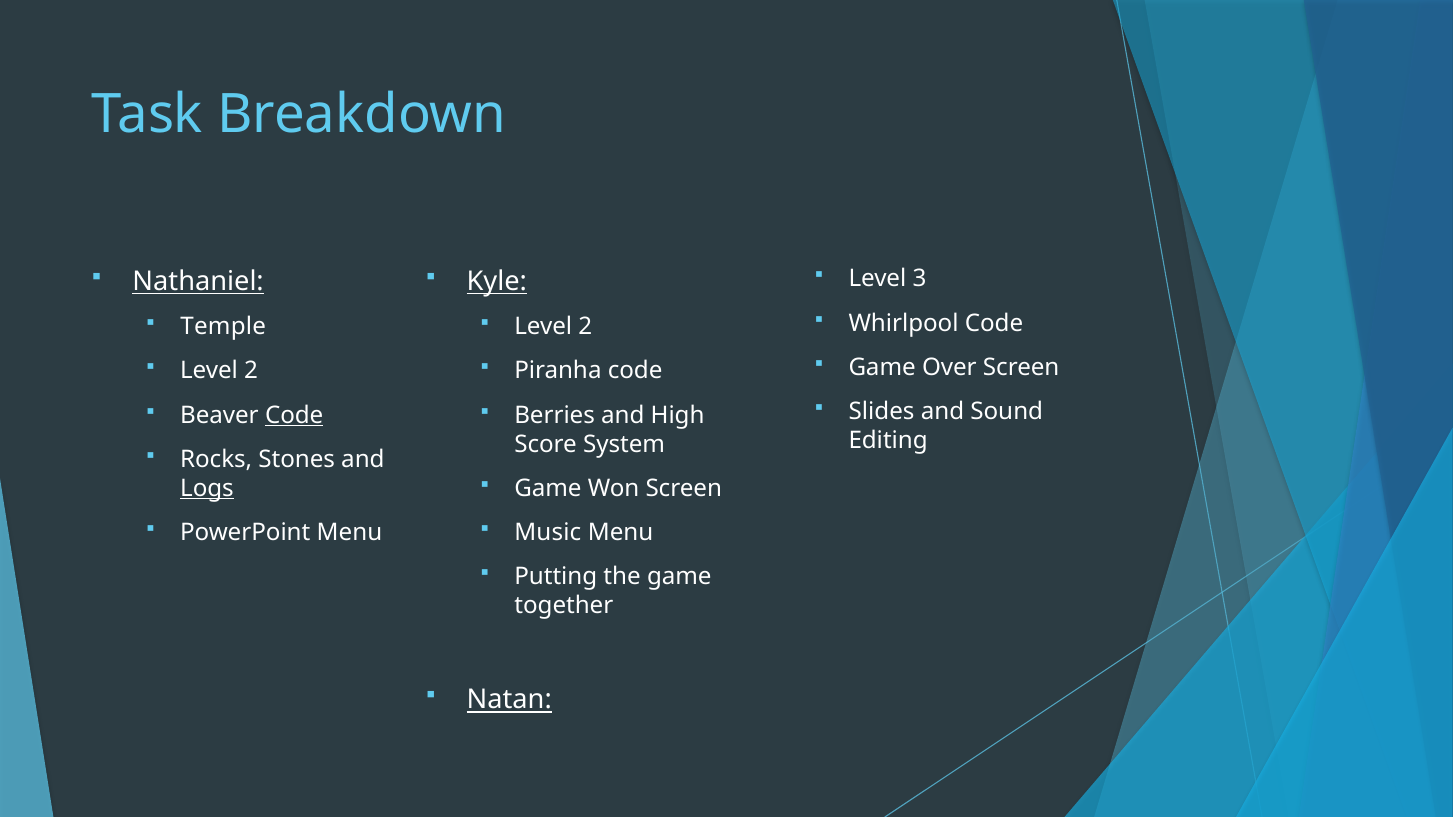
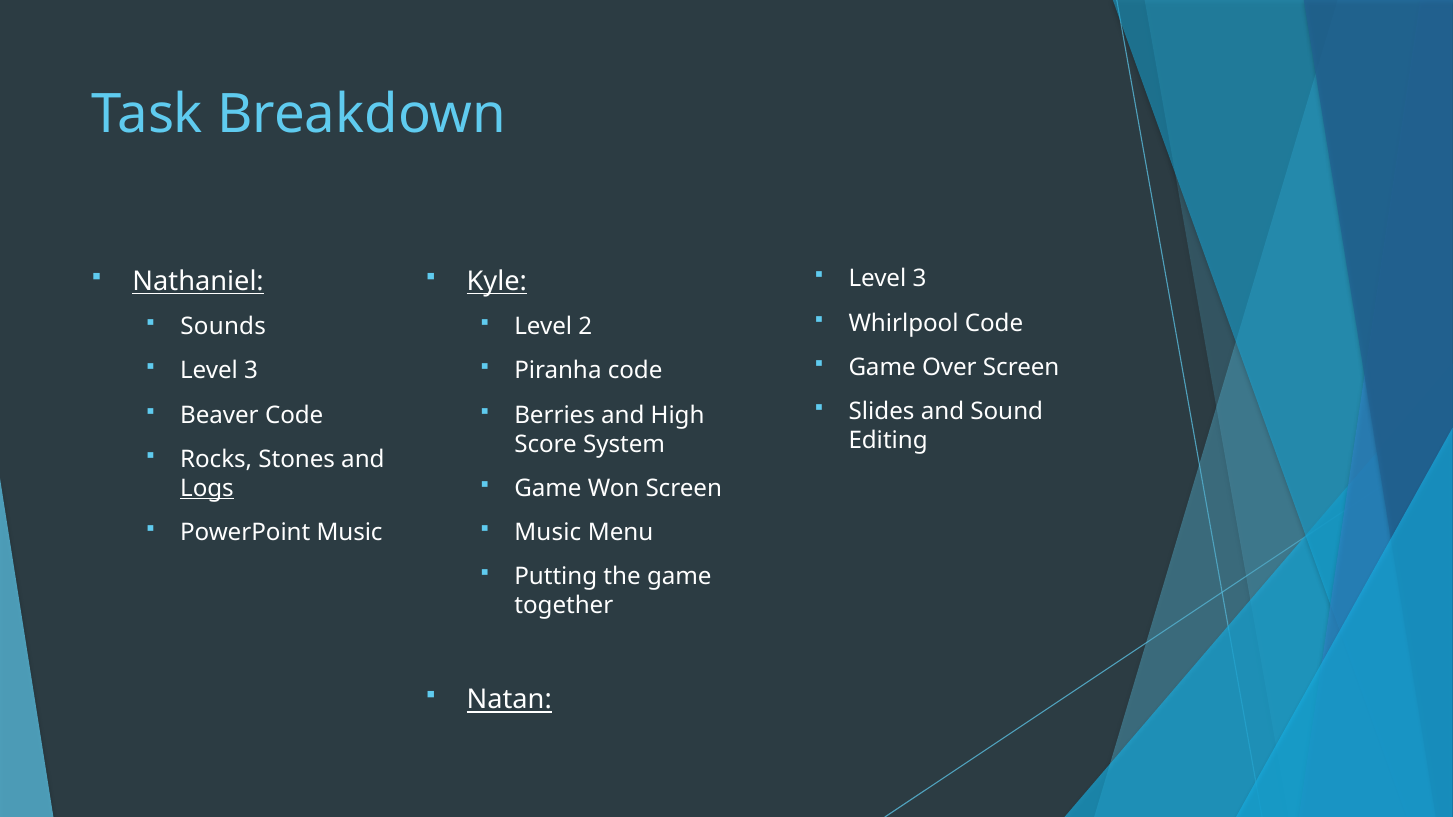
Temple: Temple -> Sounds (223, 327)
2: 2 -> 3 (251, 371)
Code underline: present -> none (294, 415)
PowerPoint Menu: Menu -> Music (350, 533)
